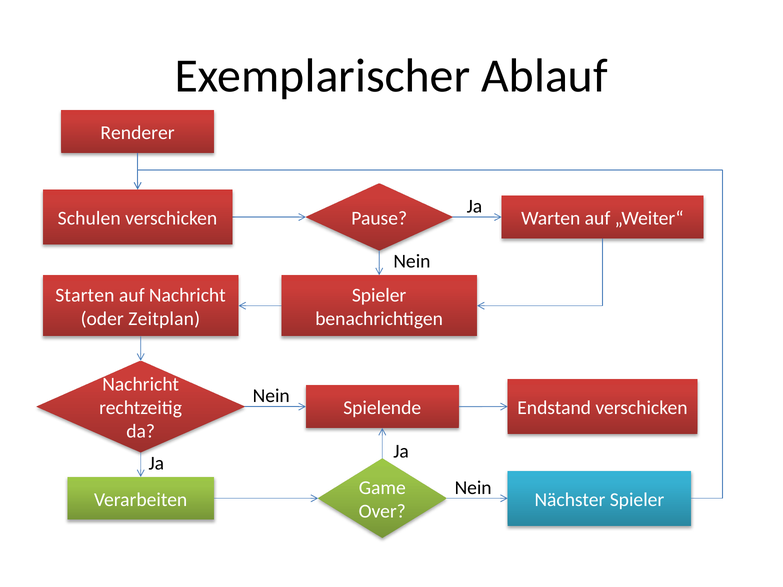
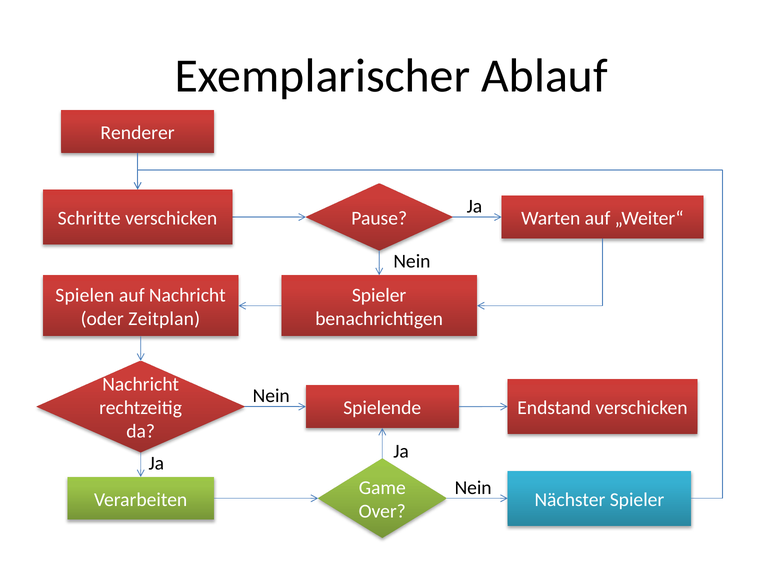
Schulen: Schulen -> Schritte (89, 219)
Starten: Starten -> Spielen (85, 295)
